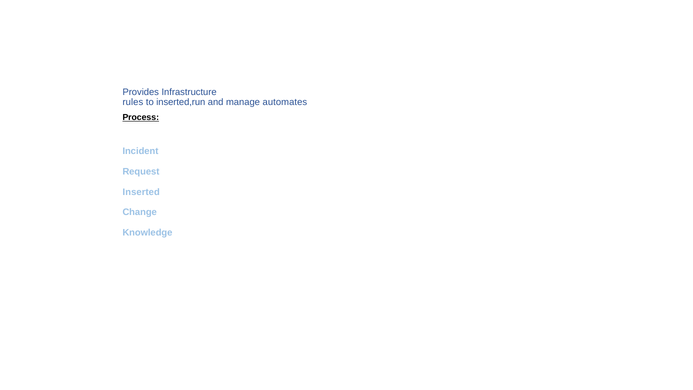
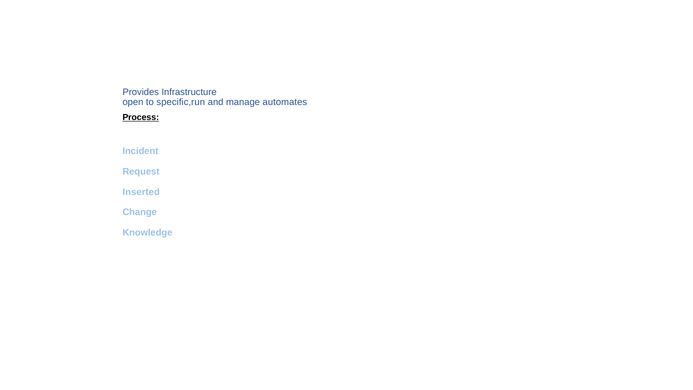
rules: rules -> open (133, 102)
inserted,run: inserted,run -> specific,run (181, 102)
